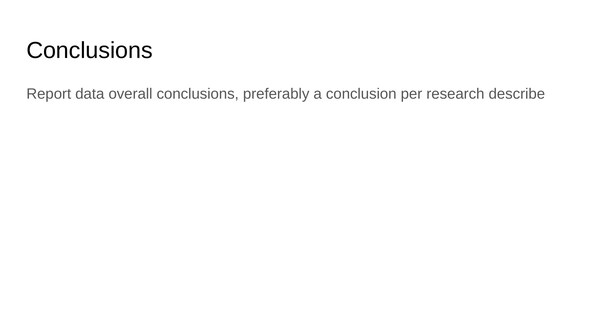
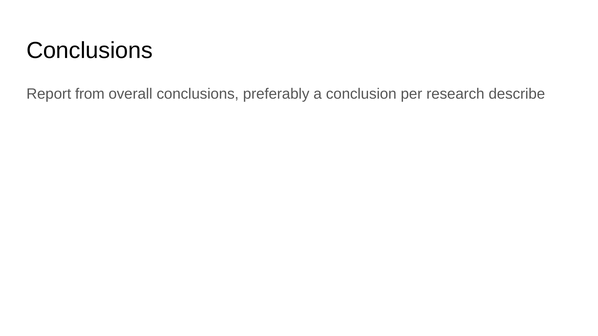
data: data -> from (90, 94)
